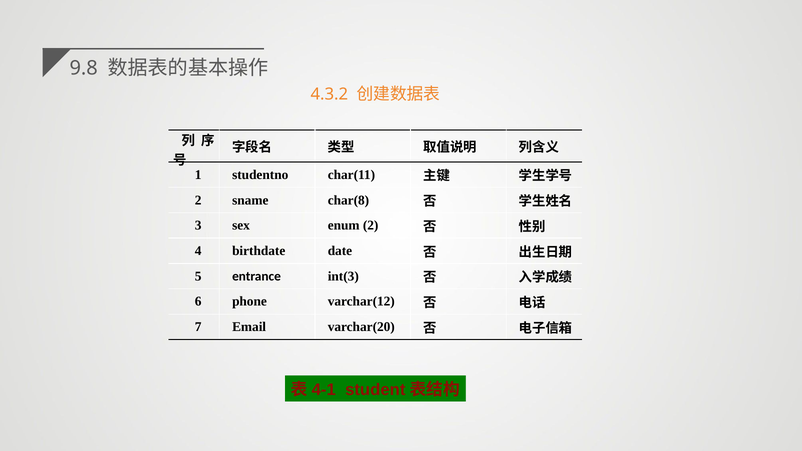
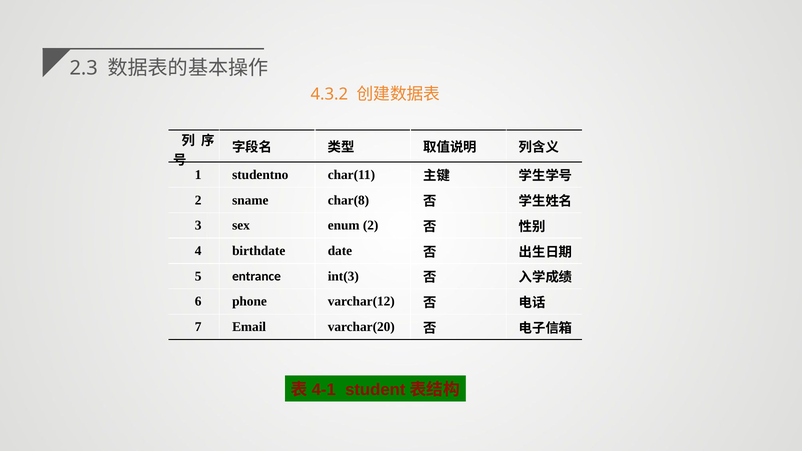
9.8: 9.8 -> 2.3 (84, 68)
